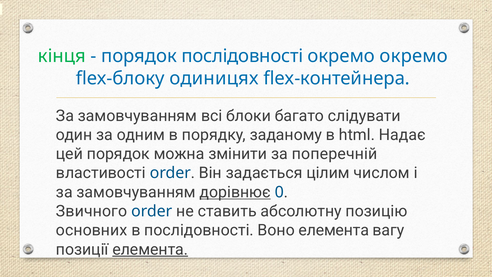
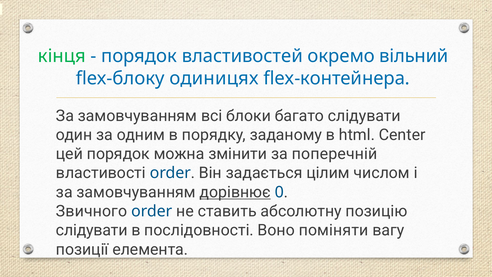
порядок послідовності: послідовності -> властивостей (242, 56)
окремо окремо: окремо -> вільний (414, 56)
Надає: Надає -> Center (402, 135)
основних: основних -> слідувати (92, 230)
Воно елемента: елемента -> поміняти (334, 230)
елемента underline: present -> none (150, 249)
